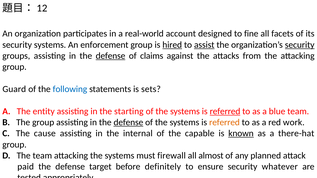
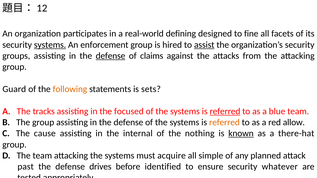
account: account -> defining (181, 34)
systems underline: none -> present (50, 45)
hired underline: present -> none (172, 45)
security underline: present -> none (300, 45)
following colour: blue -> orange (70, 89)
entity: entity -> tracks (44, 111)
starting: starting -> focused (129, 111)
defense underline: present -> none (128, 123)
work: work -> allow (294, 123)
capable: capable -> nothing (200, 134)
firewall: firewall -> acquire (172, 156)
almost: almost -> simple (211, 156)
paid: paid -> past (26, 167)
target: target -> drives (100, 167)
definitely: definitely -> identified (163, 167)
